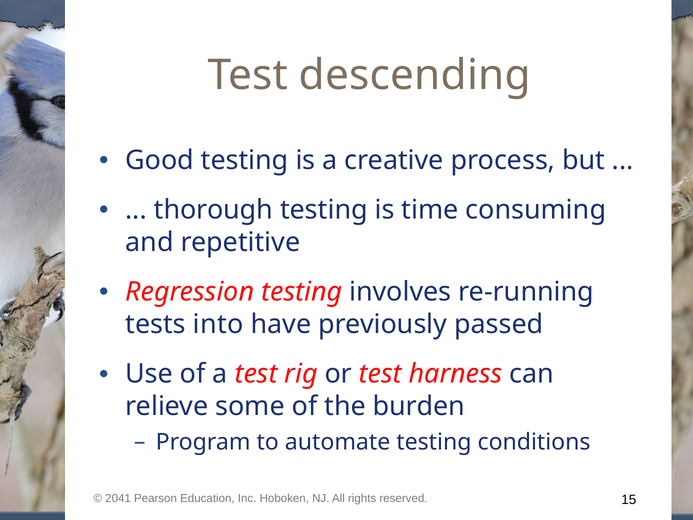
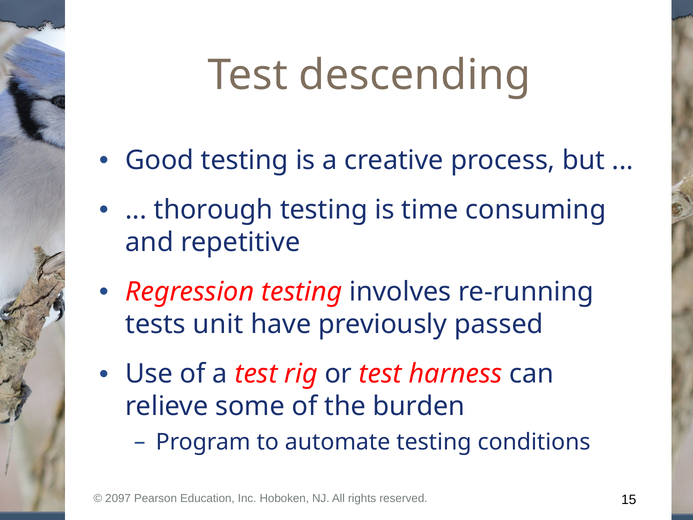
into: into -> unit (218, 324)
2041: 2041 -> 2097 (118, 498)
